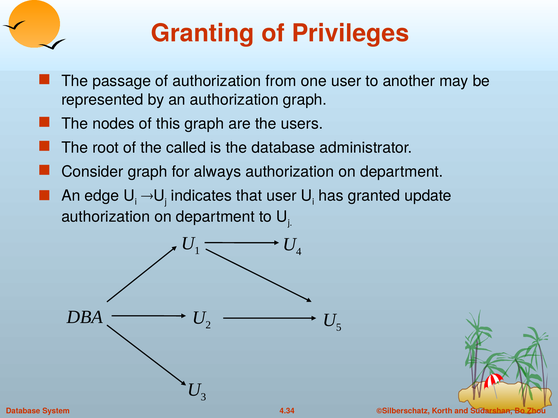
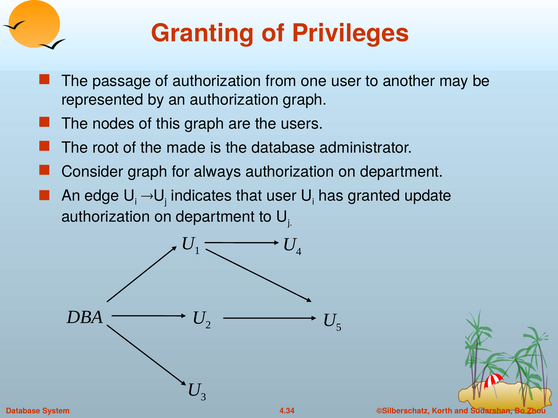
called: called -> made (186, 148)
